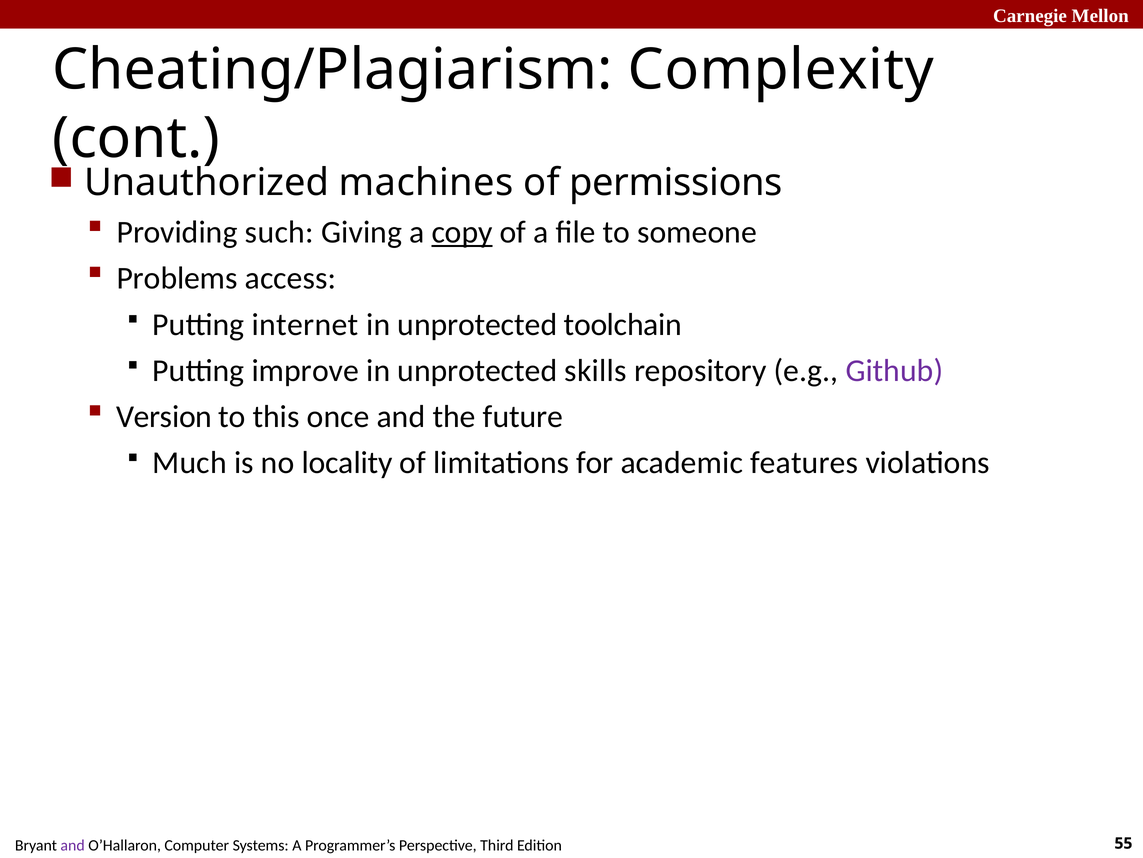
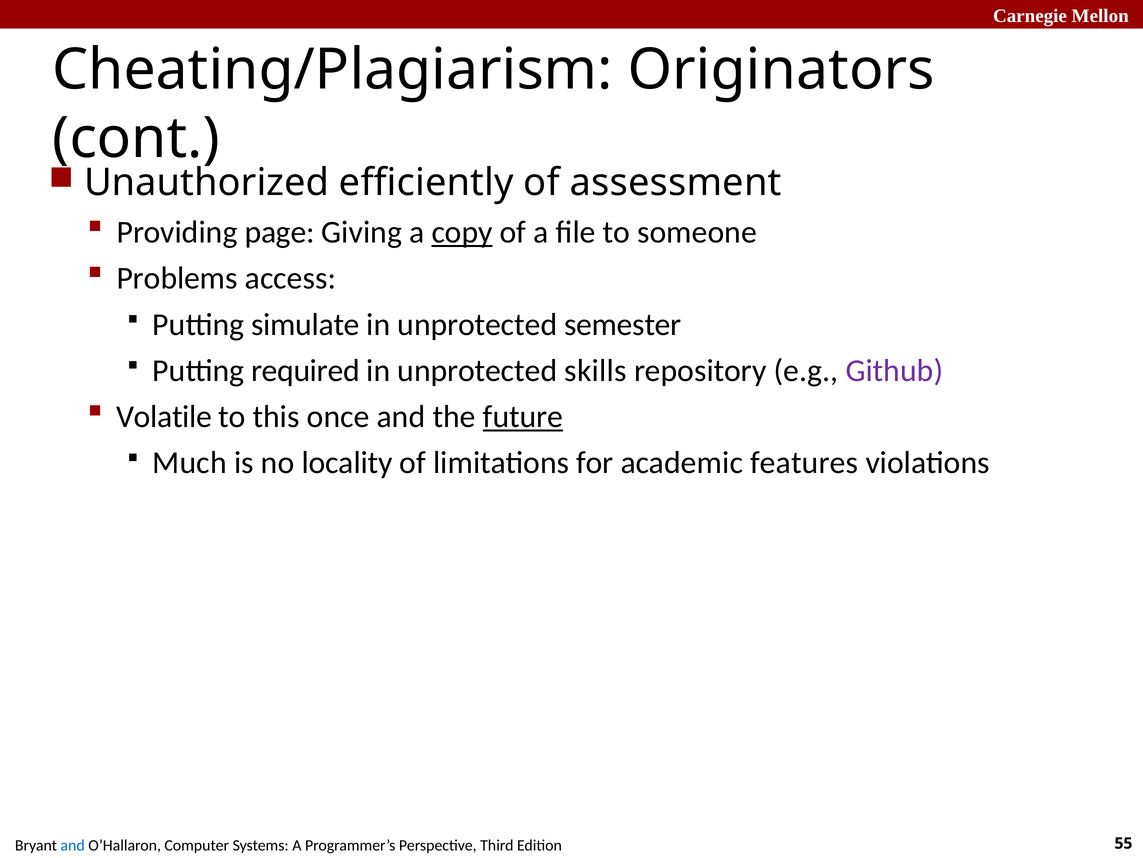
Complexity: Complexity -> Originators (781, 70)
machines: machines -> efficiently (426, 183)
permissions: permissions -> assessment (676, 183)
such: such -> page (280, 232)
internet: internet -> simulate (305, 324)
toolchain: toolchain -> semester (623, 324)
improve: improve -> required (305, 370)
Version: Version -> Volatile (164, 416)
future underline: none -> present (523, 416)
and colour: purple -> blue (73, 845)
